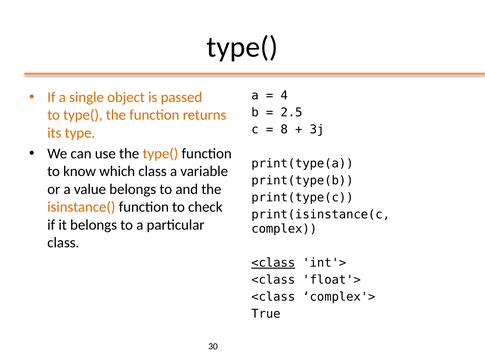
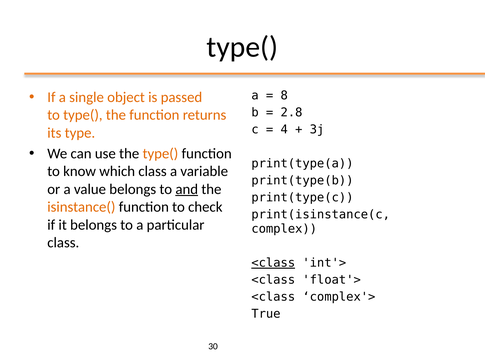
4: 4 -> 8 (284, 95)
2.5: 2.5 -> 2.8 (291, 112)
8: 8 -> 4 (284, 129)
and underline: none -> present (187, 189)
